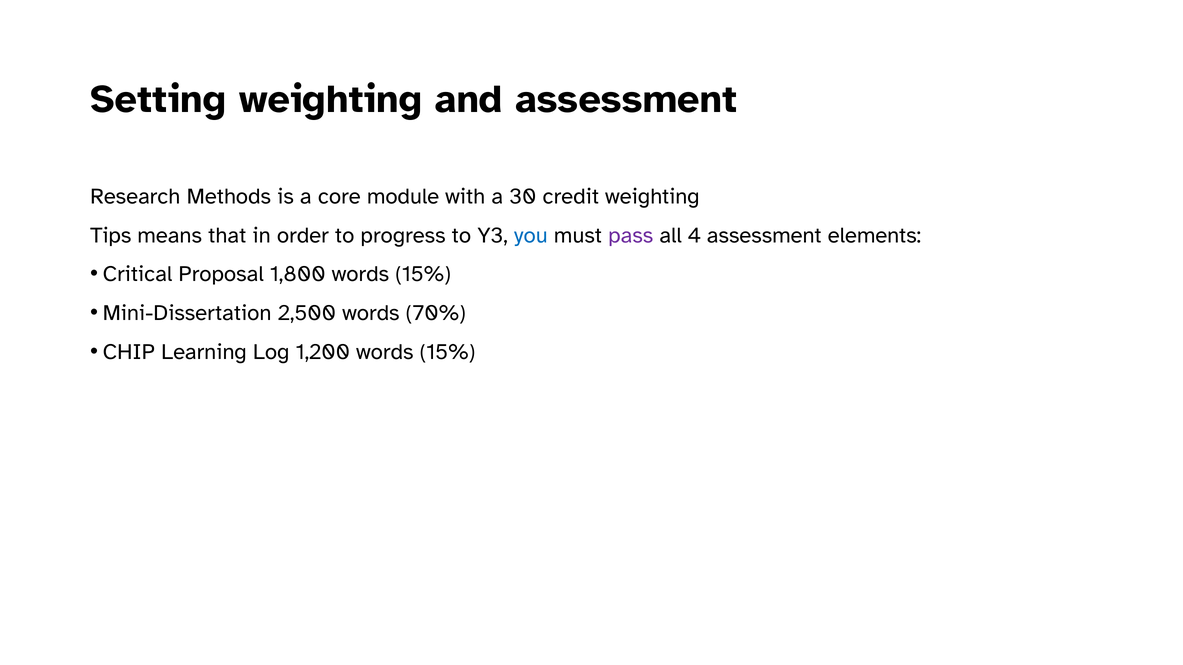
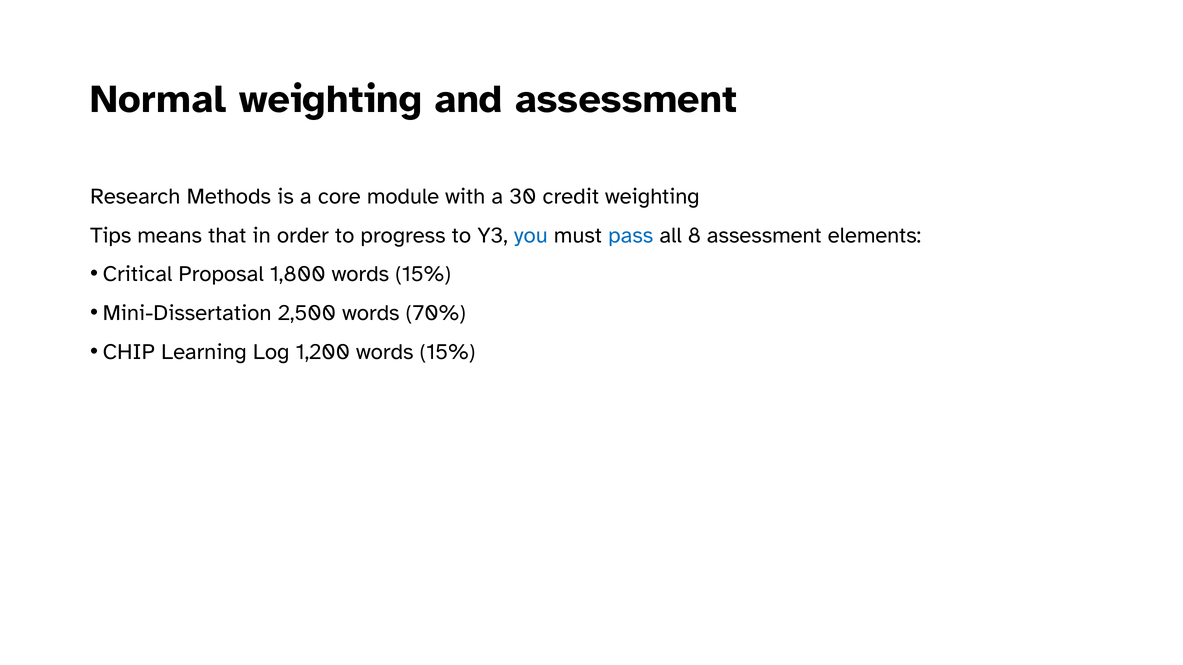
Setting: Setting -> Normal (158, 99)
pass colour: purple -> blue (631, 235)
4: 4 -> 8 (694, 235)
